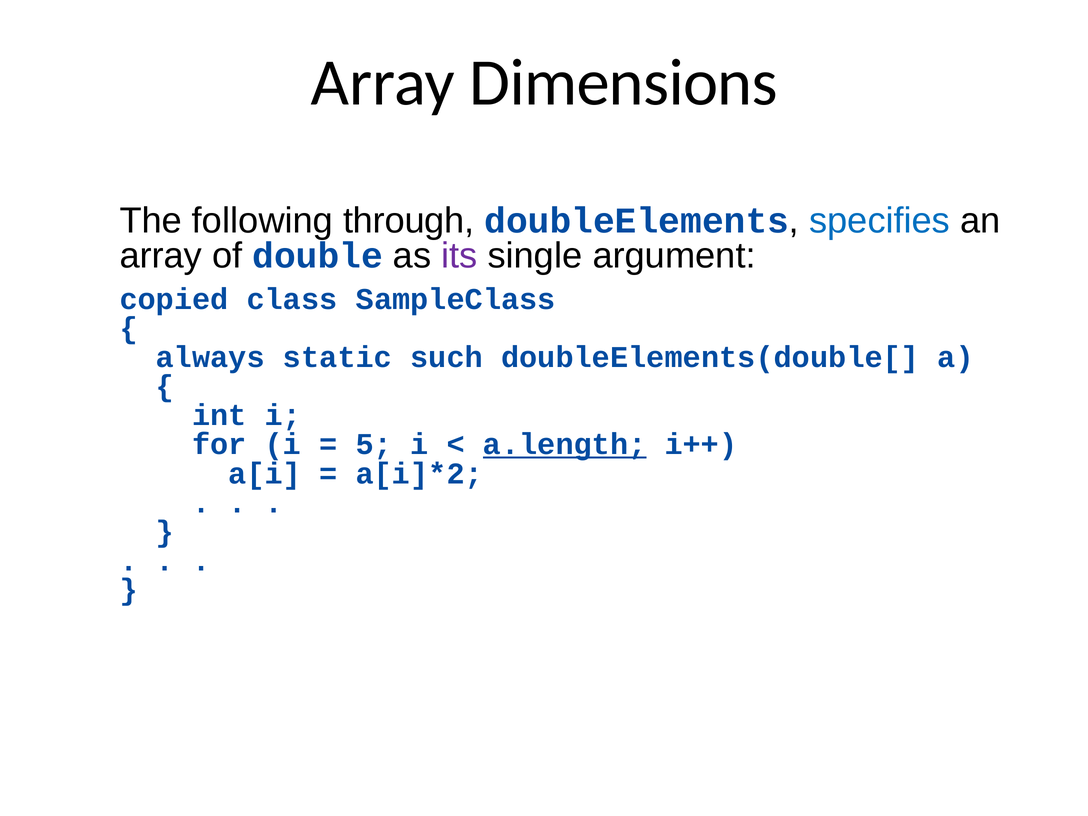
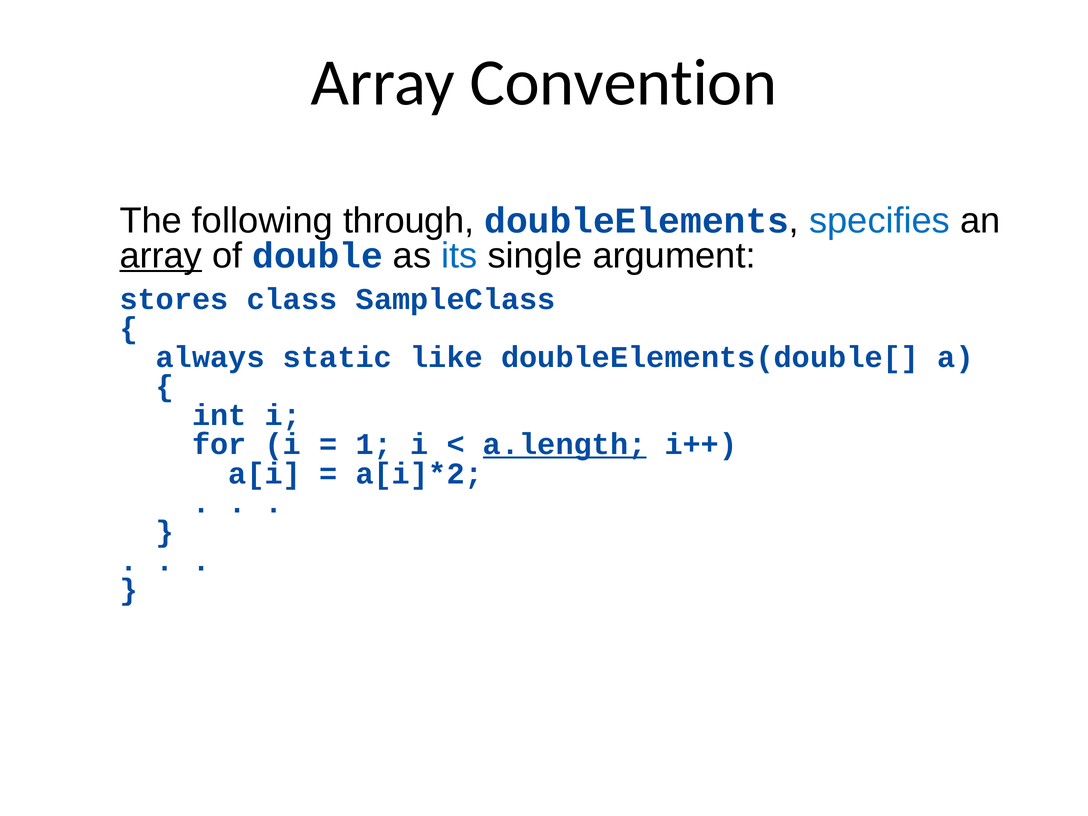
Dimensions: Dimensions -> Convention (623, 83)
array underline: none -> present (161, 256)
its colour: purple -> blue (459, 256)
copied: copied -> stores (174, 299)
such: such -> like (447, 357)
5: 5 -> 1 (374, 444)
